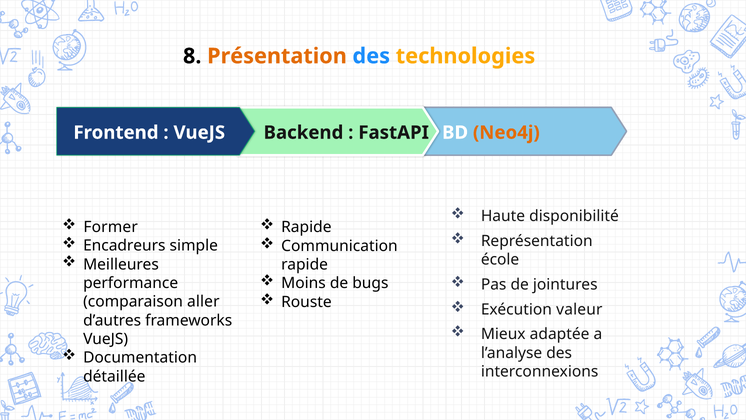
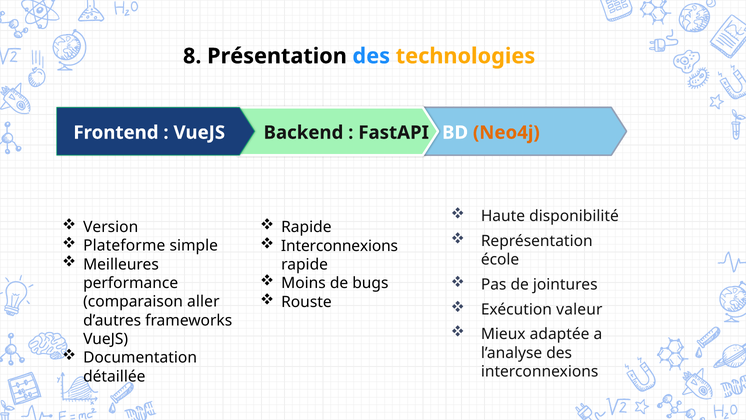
Présentation colour: orange -> black (277, 56)
Former: Former -> Version (111, 227)
Encadreurs: Encadreurs -> Plateforme (124, 245)
Communication: Communication -> Interconnexions (340, 246)
